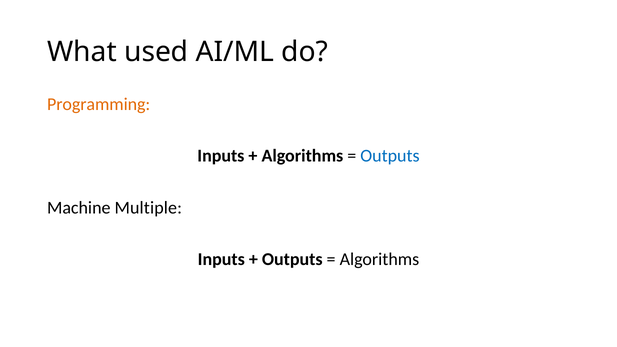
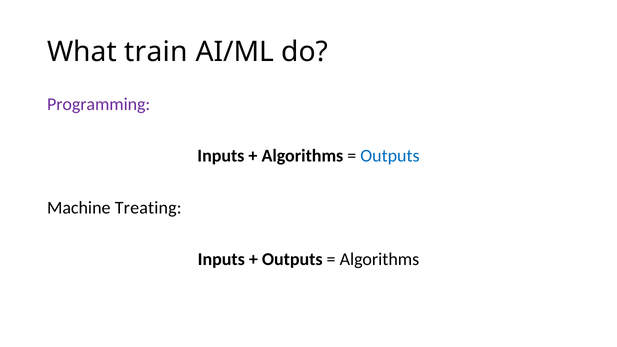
used: used -> train (156, 52)
Programming colour: orange -> purple (99, 104)
Multiple: Multiple -> Treating (148, 208)
